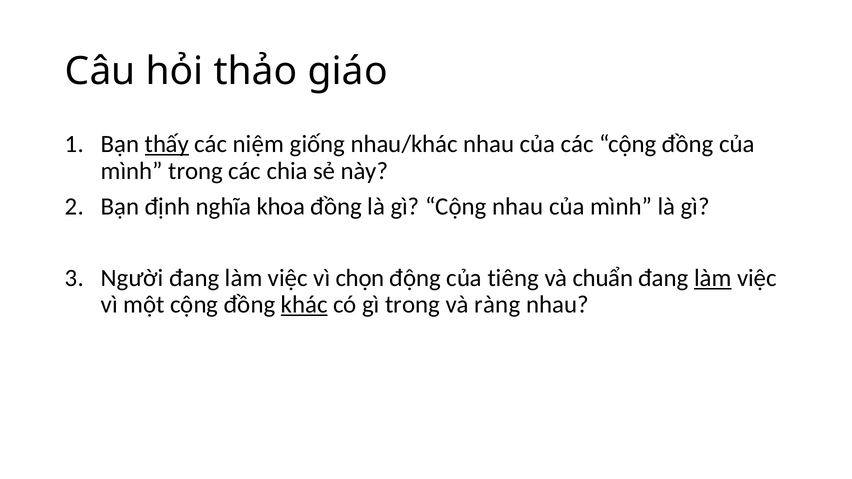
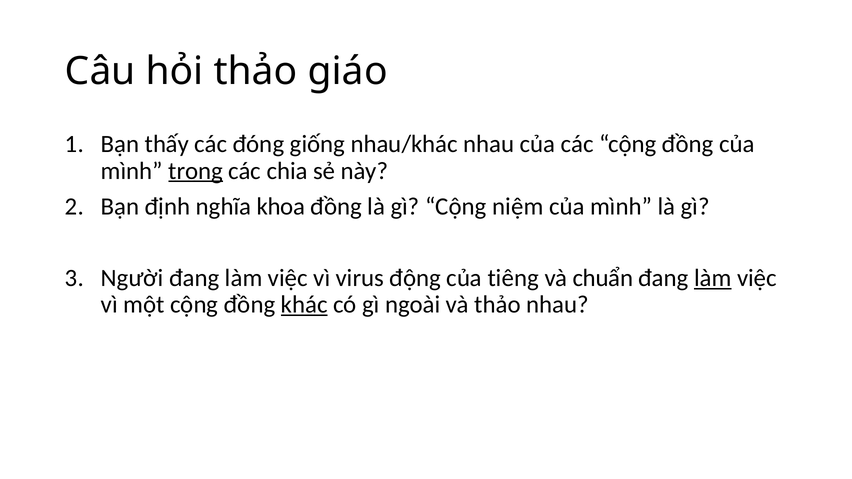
thấy underline: present -> none (167, 144)
niệm: niệm -> đóng (258, 144)
trong underline: none -> present (196, 171)
Cộng nhau: nhau -> niệm (518, 207)
chọn: chọn -> virus (360, 278)
gì trong: trong -> ngoài (413, 305)
và ràng: ràng -> thảo (497, 305)
